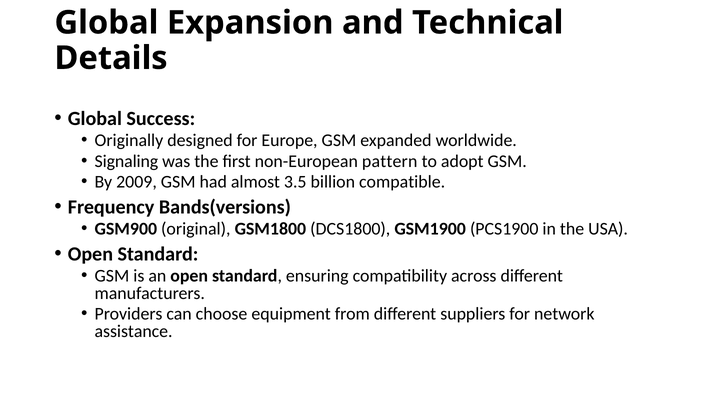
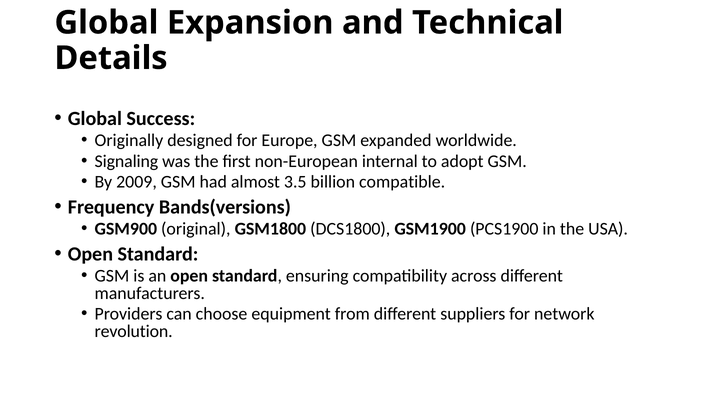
pattern: pattern -> internal (390, 161)
assistance: assistance -> revolution (134, 331)
